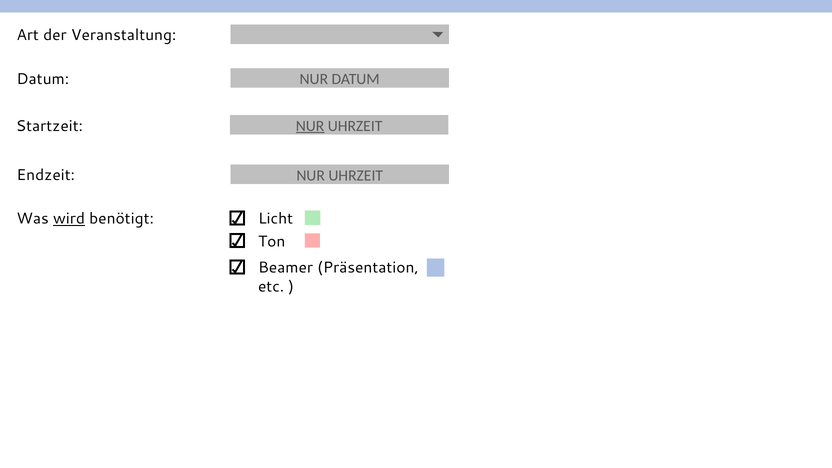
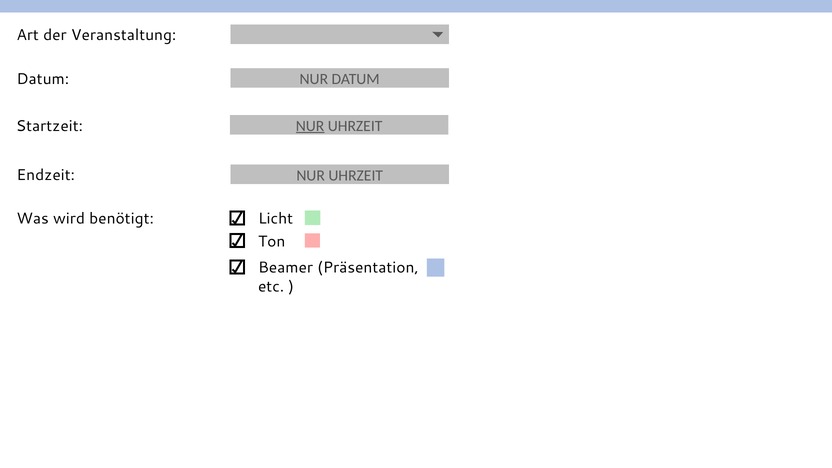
wird underline: present -> none (69, 219)
